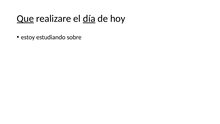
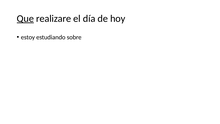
día underline: present -> none (89, 18)
